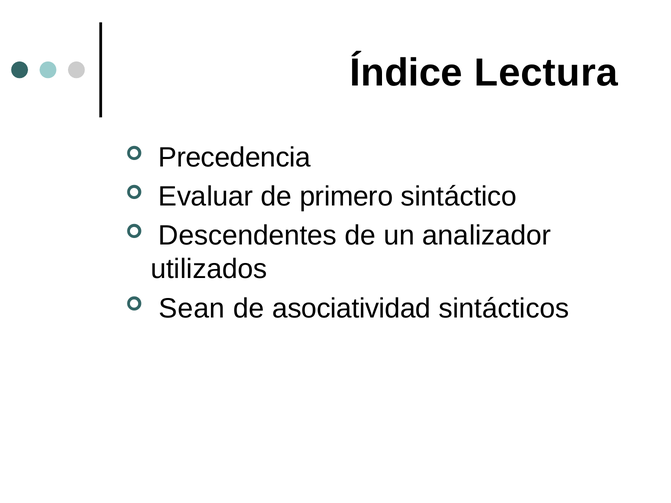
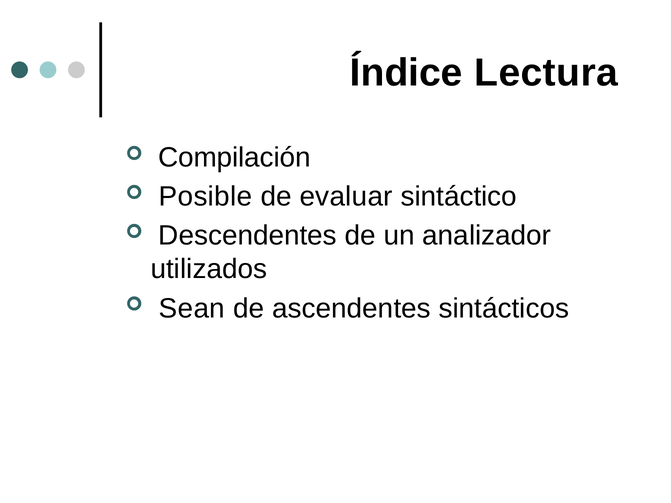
Precedencia: Precedencia -> Compilación (235, 157)
Evaluar: Evaluar -> Posible (206, 197)
primero: primero -> evaluar (346, 197)
asociatividad: asociatividad -> ascendentes (352, 308)
